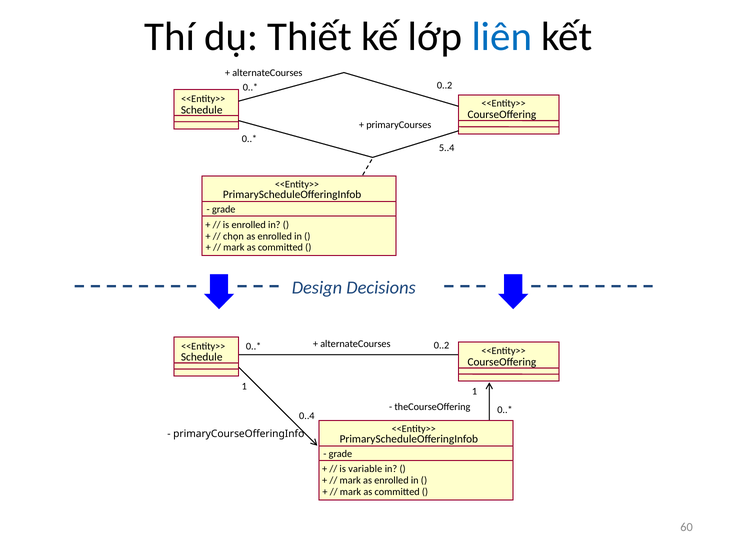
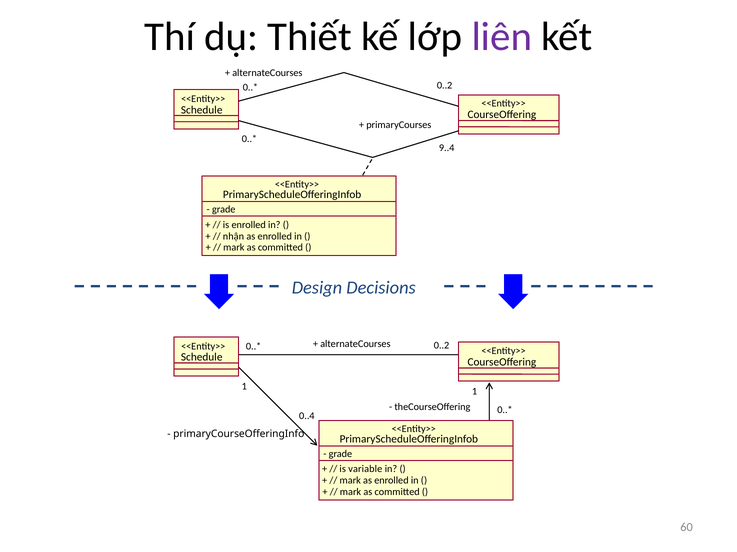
liên colour: blue -> purple (502, 37)
5..4: 5..4 -> 9..4 (447, 148)
chọn: chọn -> nhận (233, 236)
